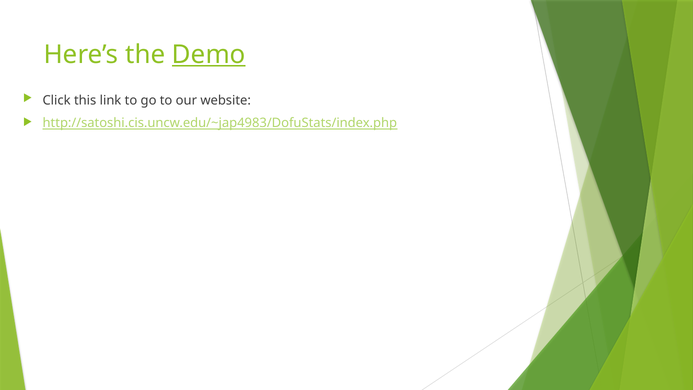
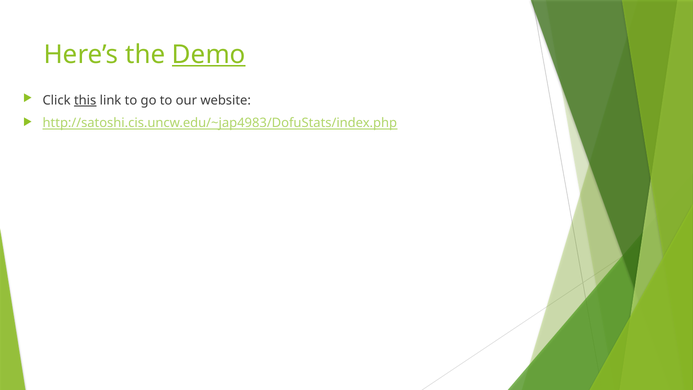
this underline: none -> present (85, 100)
